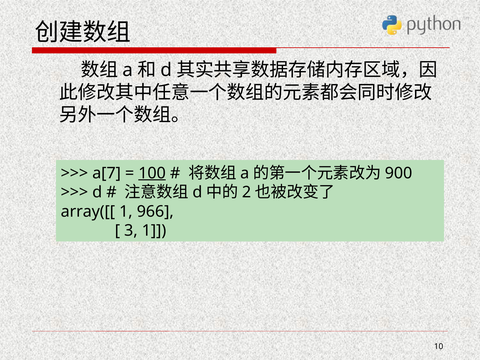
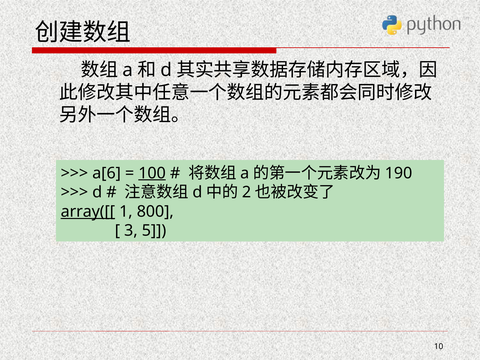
a[7: a[7 -> a[6 (107, 173)
900: 900 -> 190 (399, 173)
array([[ underline: none -> present (88, 211)
966: 966 -> 800 (155, 211)
3 1: 1 -> 5 (154, 231)
